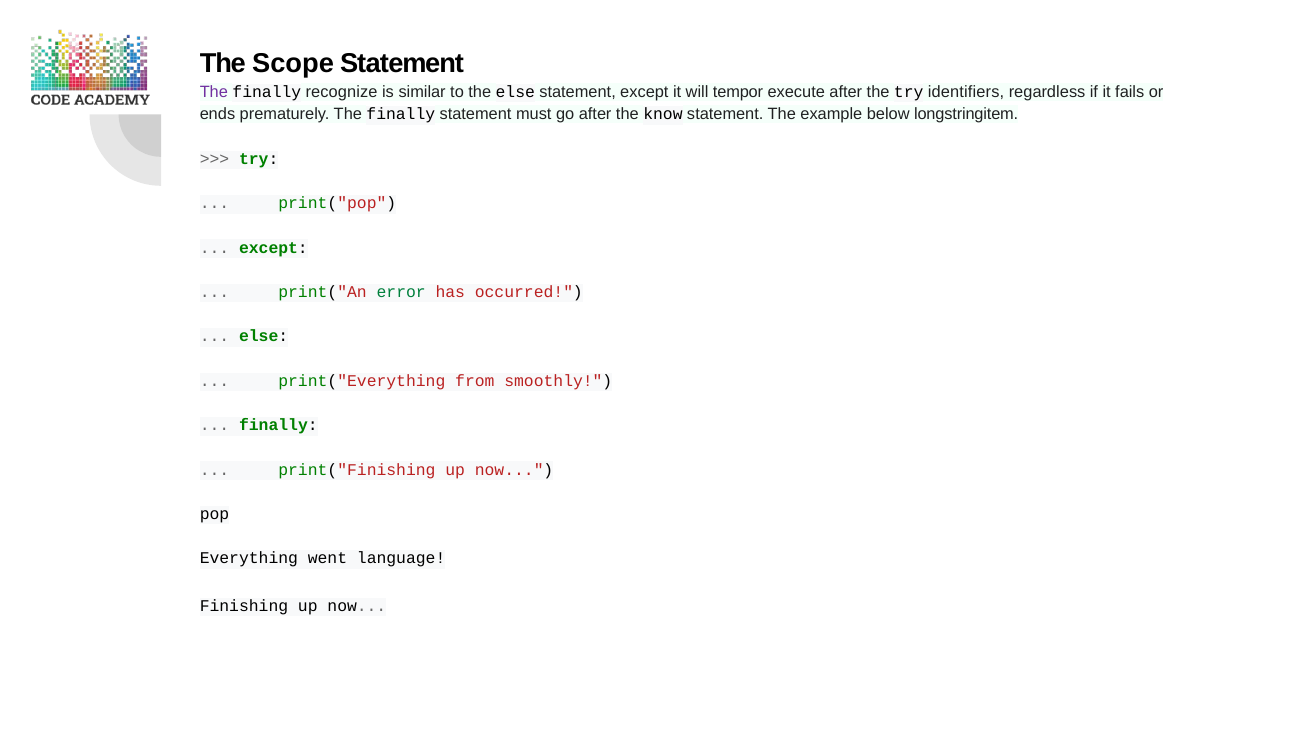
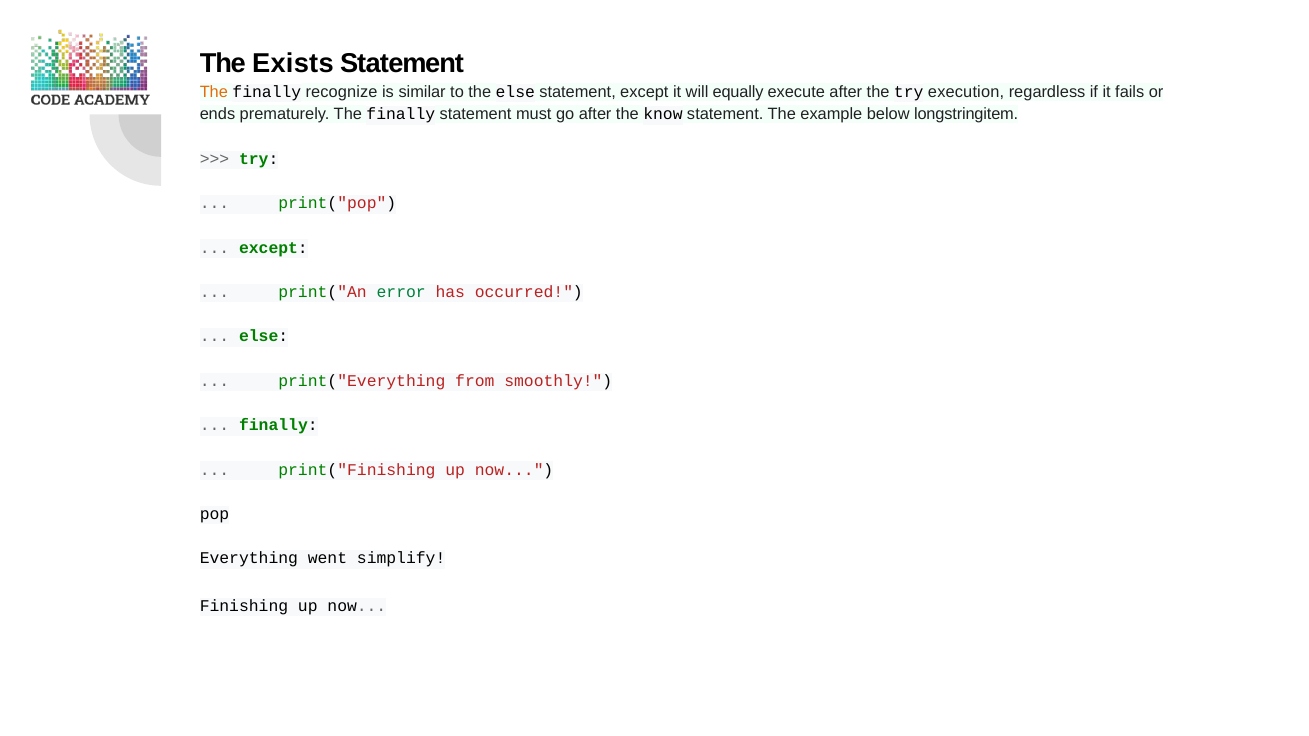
Scope: Scope -> Exists (293, 64)
The colour: purple -> orange (214, 92)
tempor: tempor -> equally (738, 92)
identifiers: identifiers -> execution (966, 92)
language: language -> simplify (401, 559)
